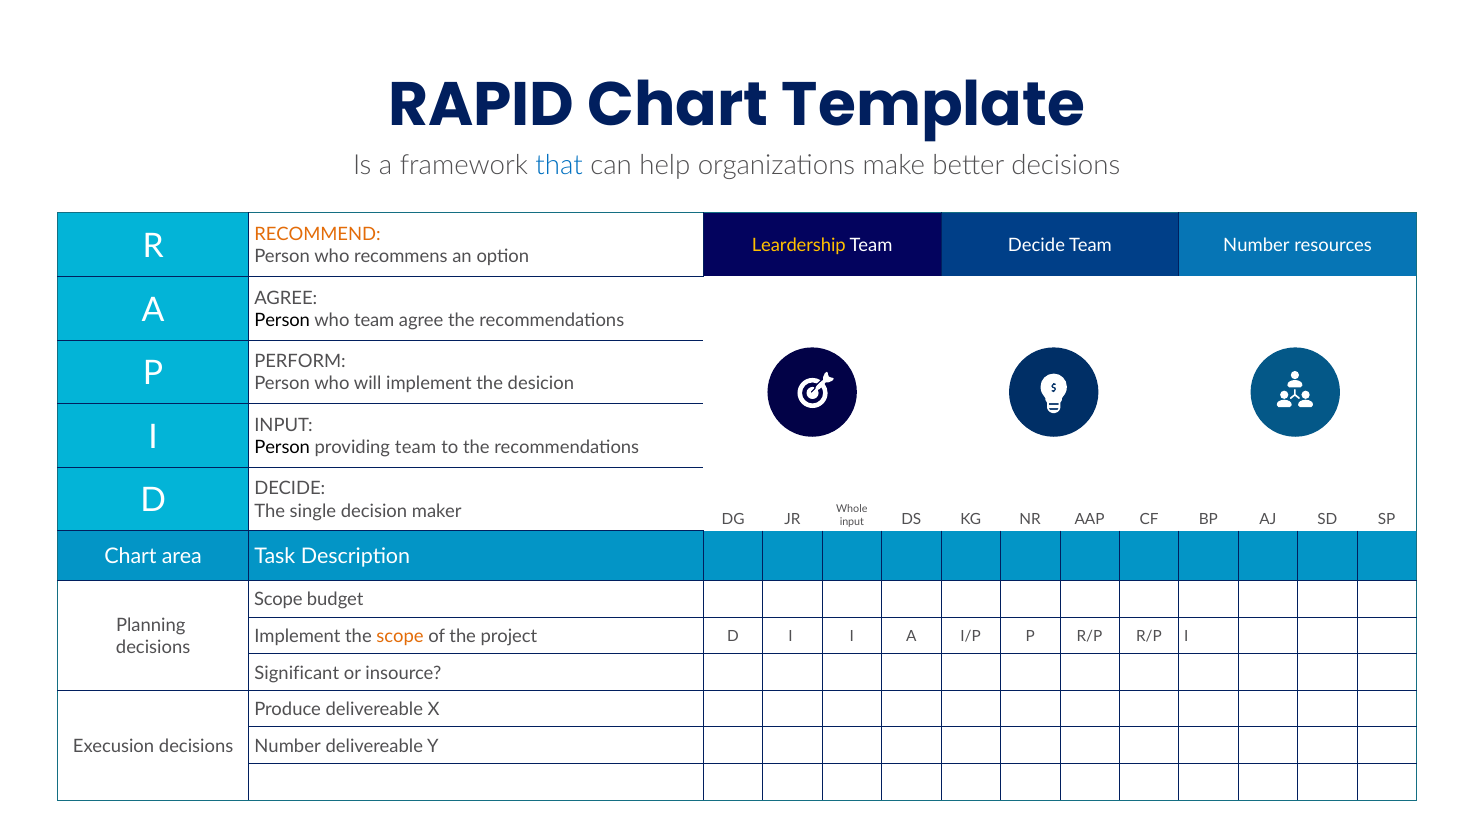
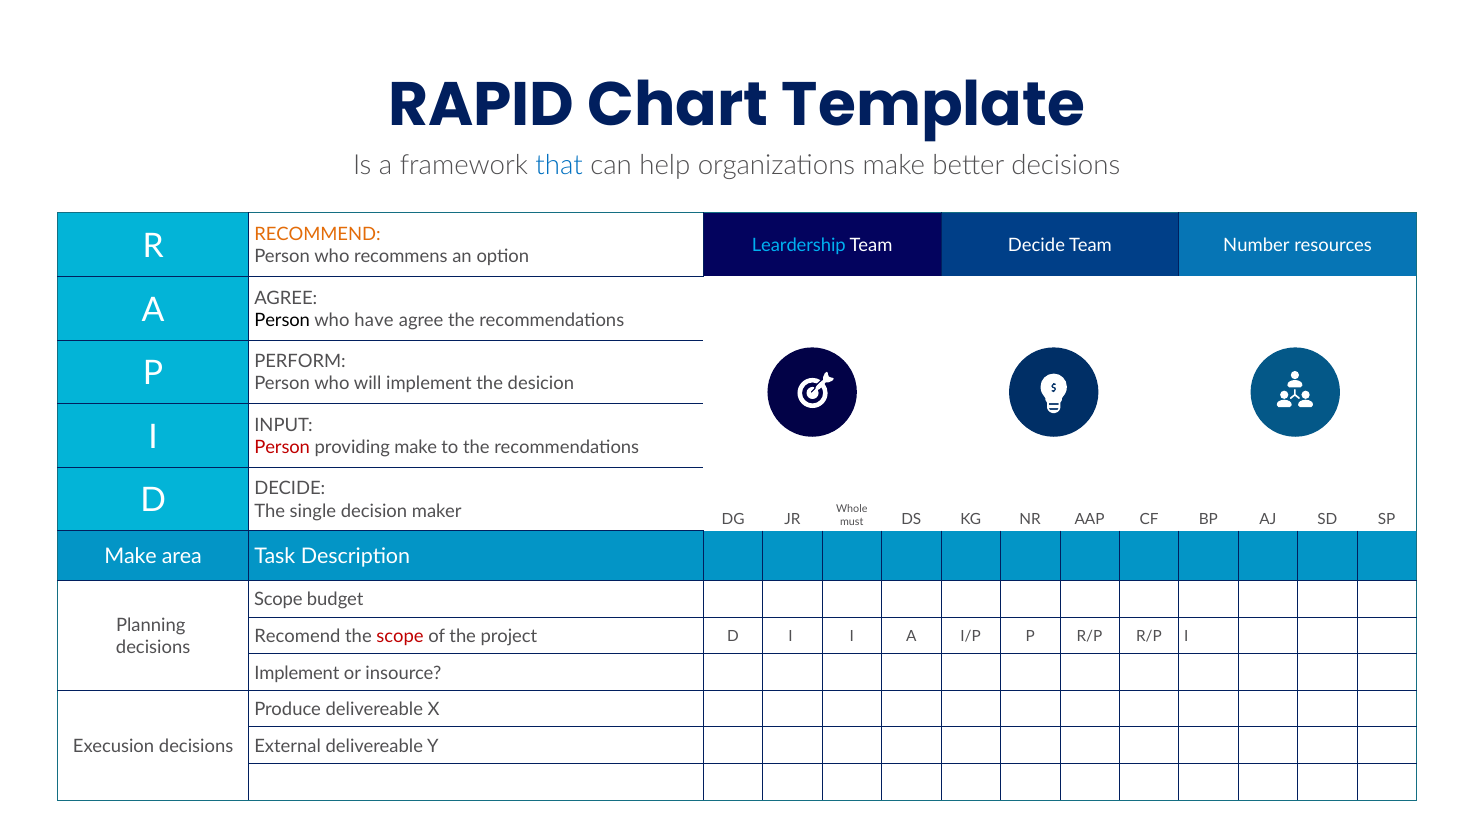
Leardership colour: yellow -> light blue (799, 246)
who team: team -> have (374, 320)
Person colour: black -> red (282, 448)
providing team: team -> make (416, 448)
input: input -> must (852, 522)
Chart: Chart -> Make (130, 557)
Implement: Implement -> Recomend (297, 637)
scope colour: orange -> red (400, 637)
Significant: Significant -> Implement (297, 673)
Number: Number -> External (288, 746)
